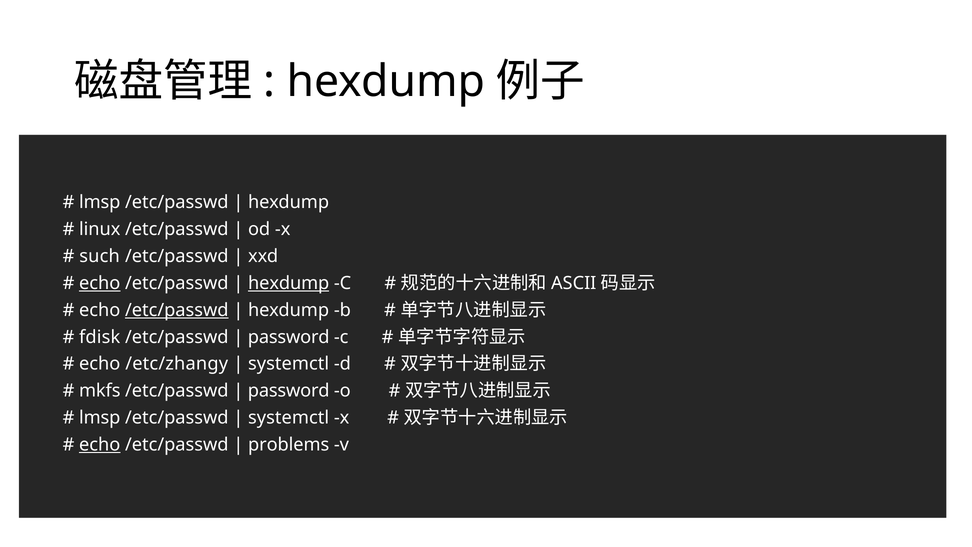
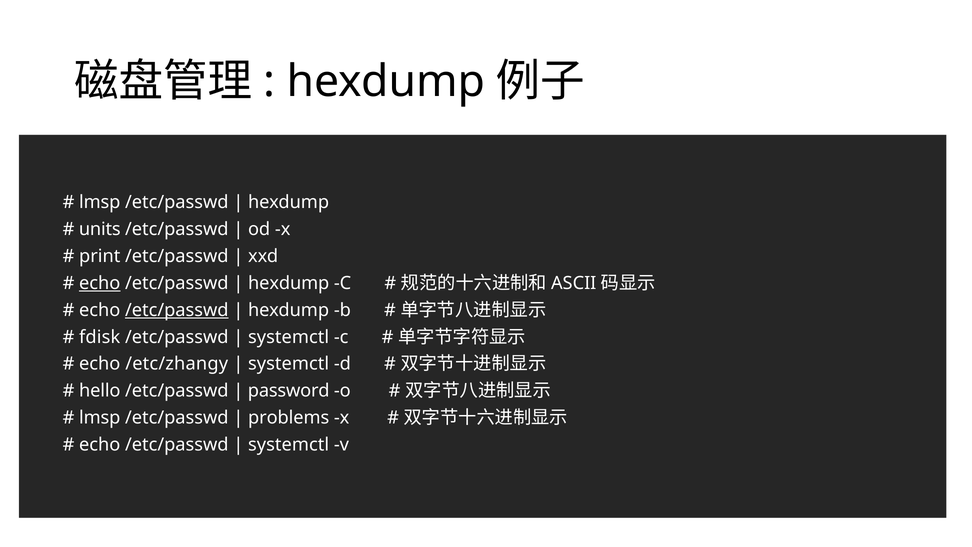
linux: linux -> units (100, 229)
such: such -> print (100, 256)
hexdump underline: present -> none (289, 283)
password: password -> systemctl (289, 337)
mkfs: mkfs -> hello (100, 391)
systemctl: systemctl -> problems (289, 418)
echo underline: present -> none (100, 445)
problems: problems -> systemctl (289, 445)
